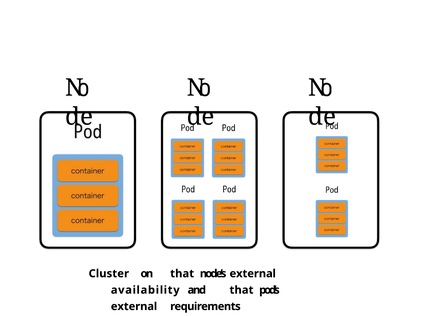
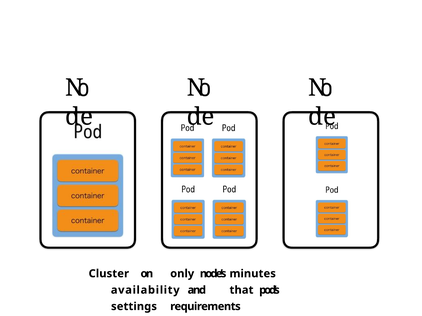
on that: that -> only (182, 274)
node’s external: external -> minutes (253, 274)
external: external -> settings (134, 307)
